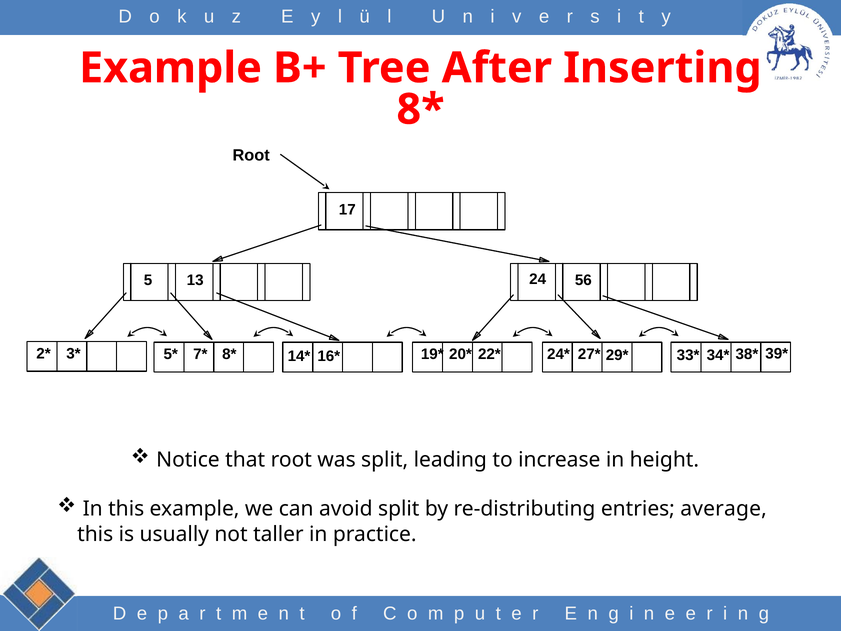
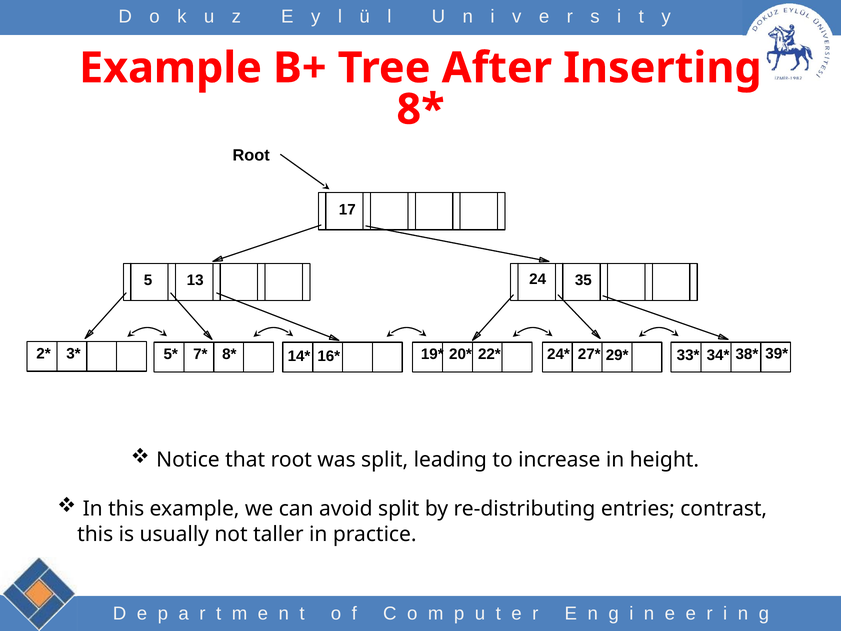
56: 56 -> 35 (583, 280)
average: average -> contrast (724, 509)
